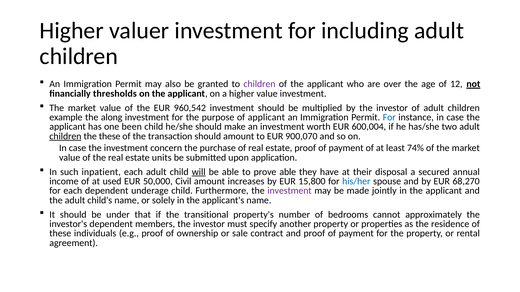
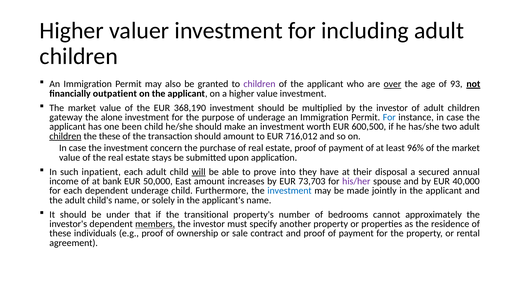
over underline: none -> present (392, 84)
12: 12 -> 93 (456, 84)
thresholds: thresholds -> outpatient (115, 94)
960,542: 960,542 -> 368,190 (190, 108)
example: example -> gateway (66, 117)
along: along -> alone (112, 117)
of applicant: applicant -> underage (266, 117)
600,004: 600,004 -> 600,500 (369, 127)
900,070: 900,070 -> 716,012 (301, 136)
74%: 74% -> 96% (415, 148)
units: units -> stays (162, 158)
prove able: able -> into (288, 172)
used: used -> bank (112, 182)
Civil: Civil -> East (183, 182)
15,800: 15,800 -> 73,703 (312, 182)
his/her colour: blue -> purple (356, 182)
68,270: 68,270 -> 40,000 (466, 182)
investment colour: purple -> blue (290, 191)
members underline: none -> present (155, 224)
